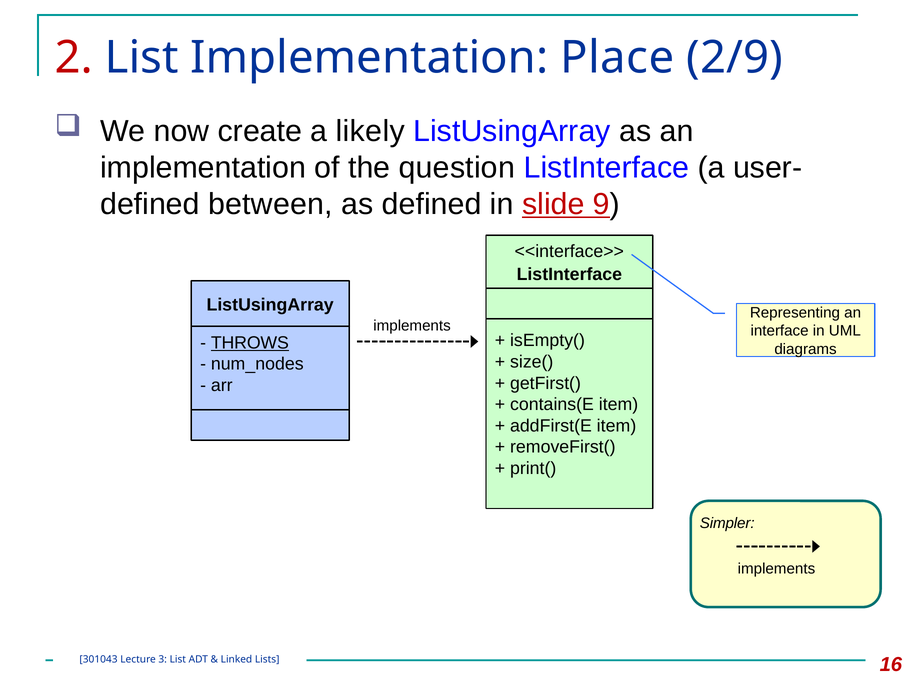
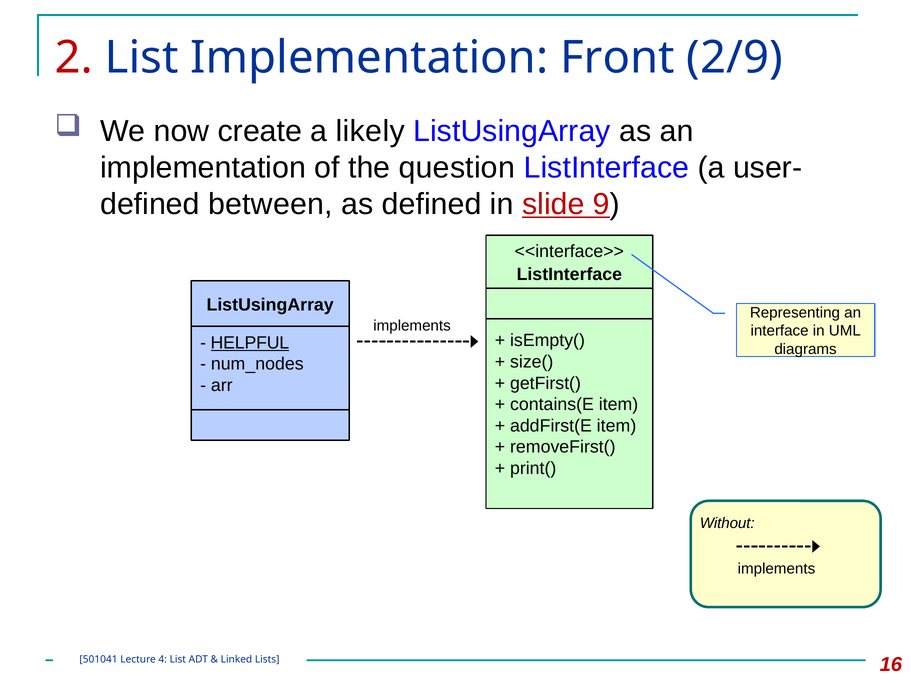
Place: Place -> Front (617, 58)
THROWS: THROWS -> HELPFUL (250, 343)
Simpler: Simpler -> Without (727, 523)
301043: 301043 -> 501041 (99, 660)
3: 3 -> 4 (163, 660)
